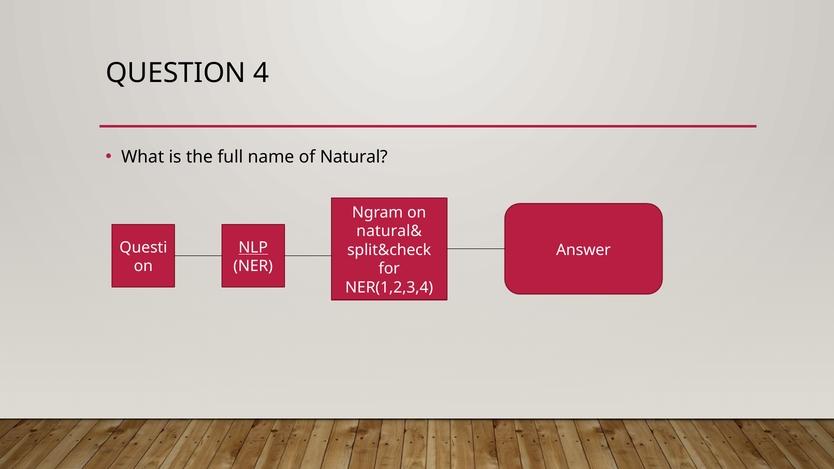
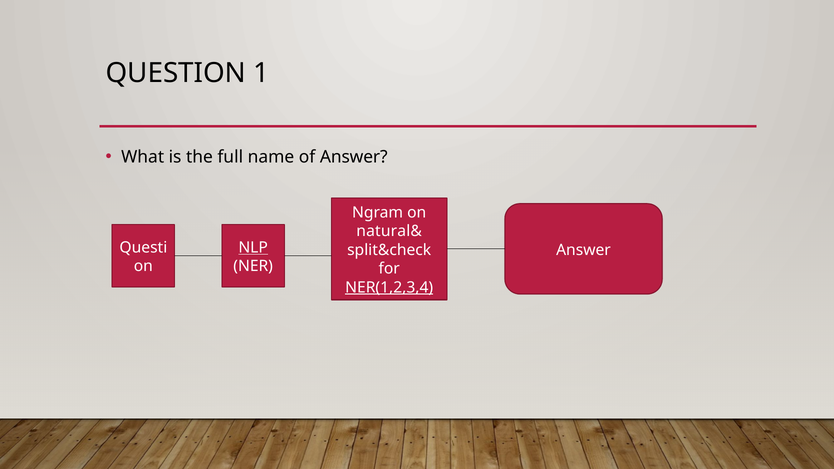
4: 4 -> 1 (261, 73)
of Natural: Natural -> Answer (354, 157)
NER(1,2,3,4 underline: none -> present (389, 288)
